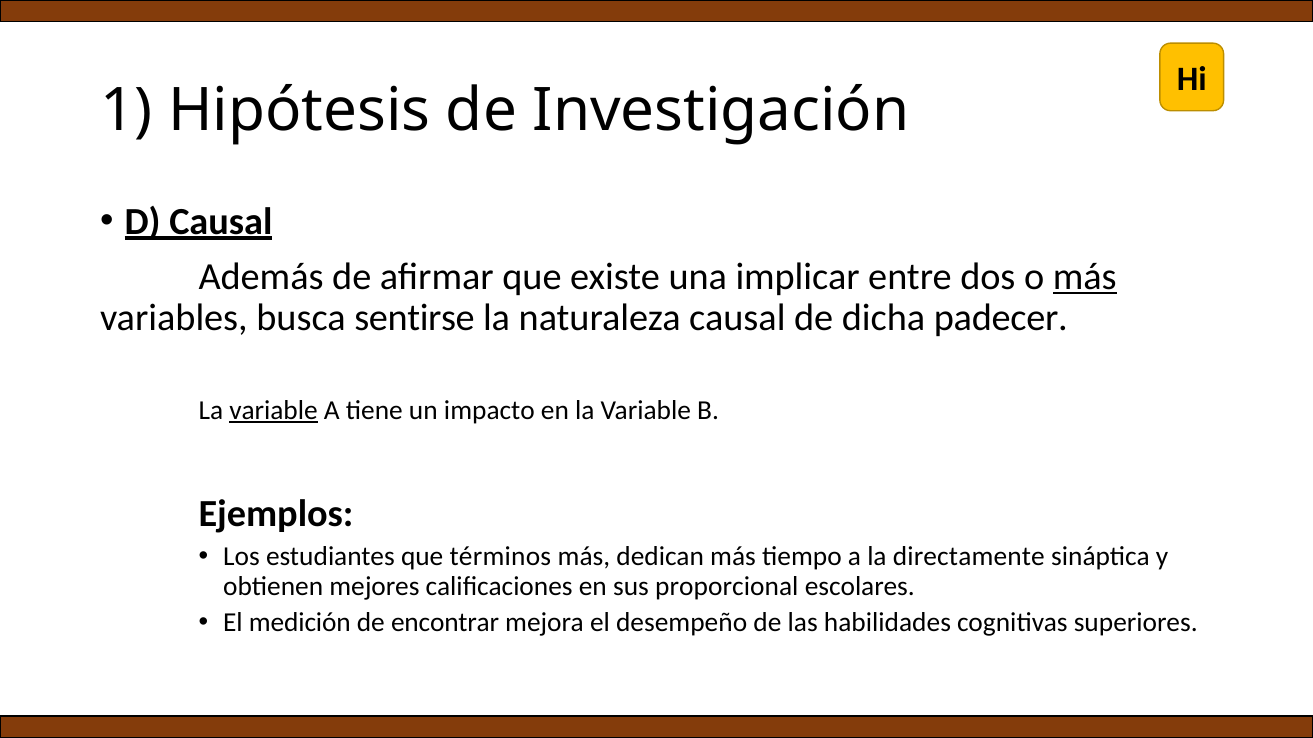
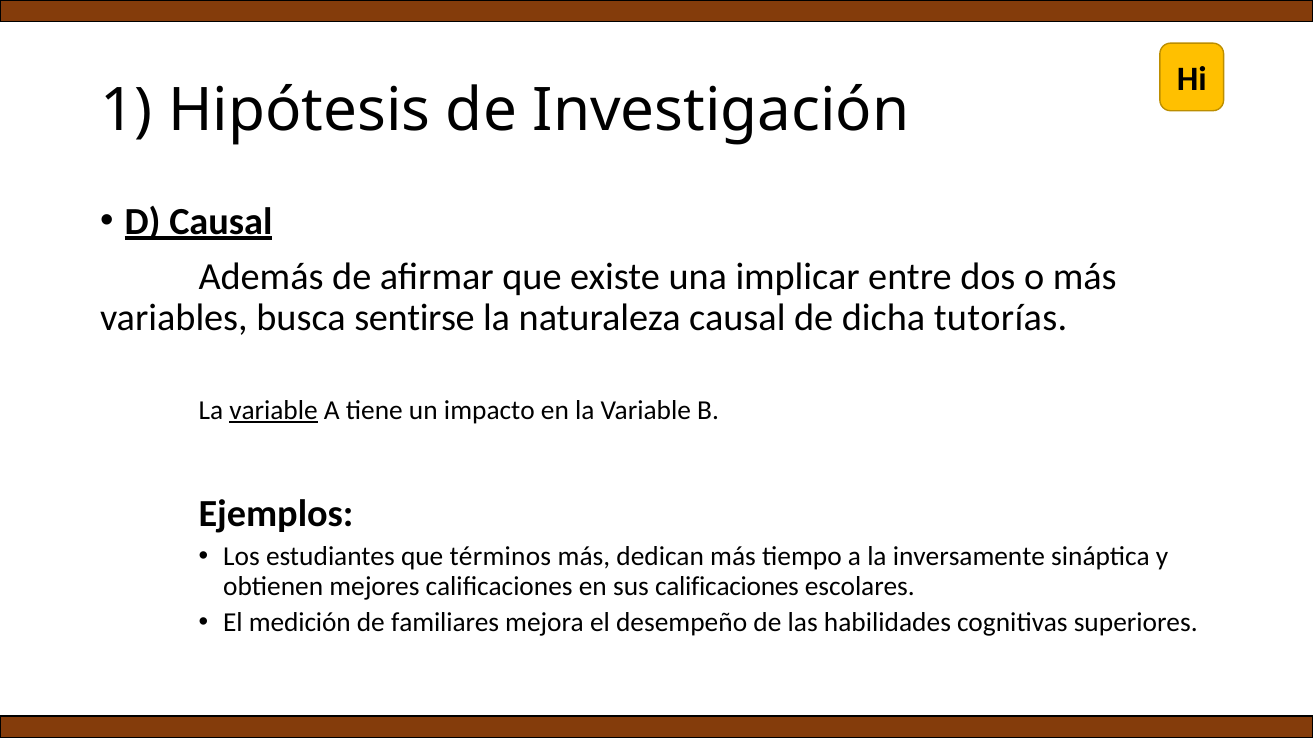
más underline: present -> none (1085, 277)
padecer: padecer -> tutorías (1001, 318)
directamente: directamente -> inversamente (969, 557)
sus proporcional: proporcional -> calificaciones (727, 587)
encontrar: encontrar -> familiares (445, 623)
